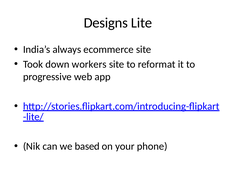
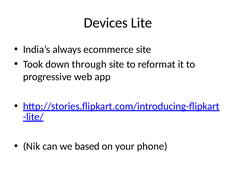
Designs: Designs -> Devices (106, 23)
workers: workers -> through (89, 64)
